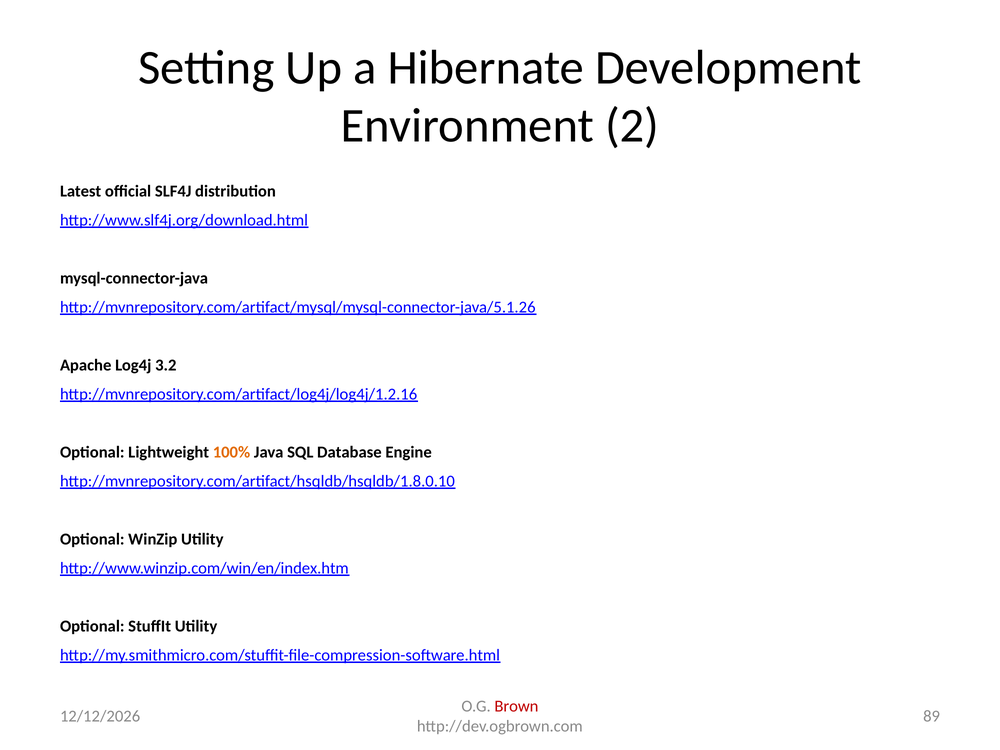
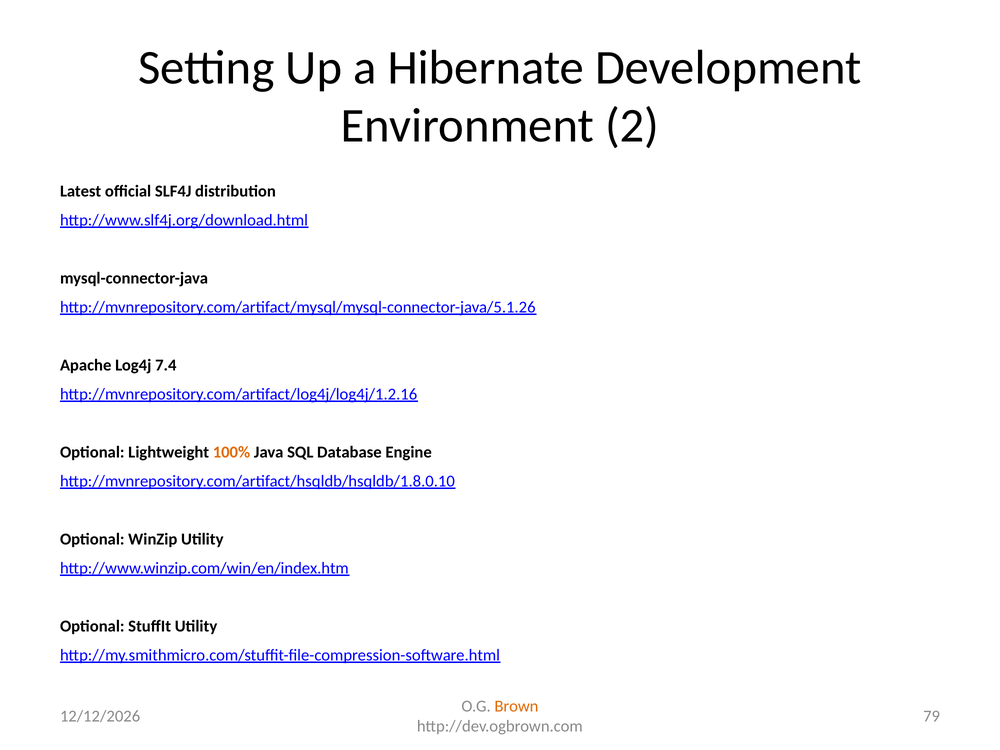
3.2: 3.2 -> 7.4 (166, 365)
Brown colour: red -> orange (516, 706)
89: 89 -> 79 (932, 716)
